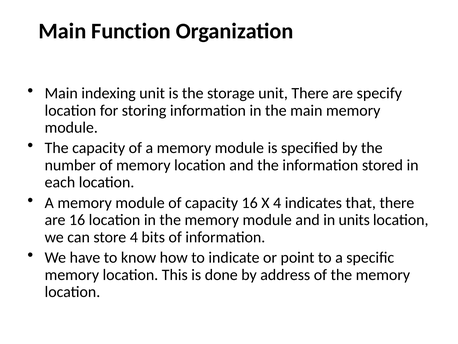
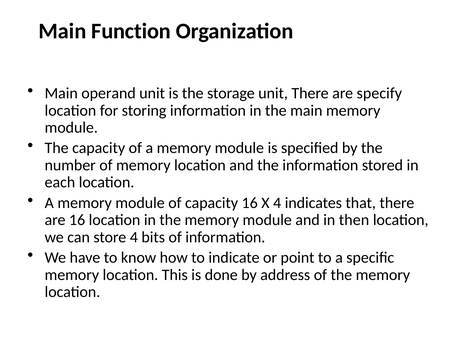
indexing: indexing -> operand (109, 93)
units: units -> then (354, 220)
